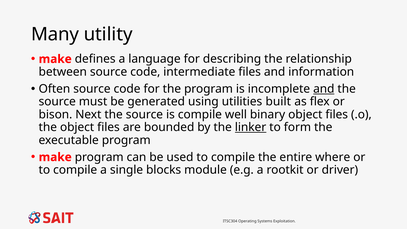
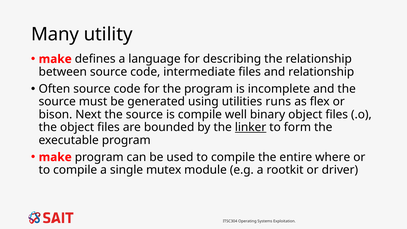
and information: information -> relationship (321, 72)
and underline: present -> none (324, 89)
built: built -> runs (278, 102)
blocks: blocks -> mutex (164, 170)
